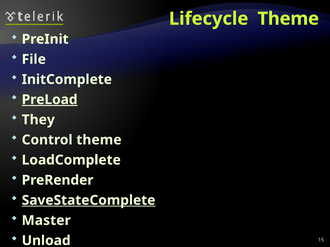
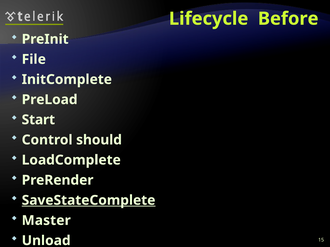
Lifecycle Theme: Theme -> Before (288, 19)
PreLoad underline: present -> none (50, 100)
They: They -> Start (38, 120)
Control theme: theme -> should (99, 140)
